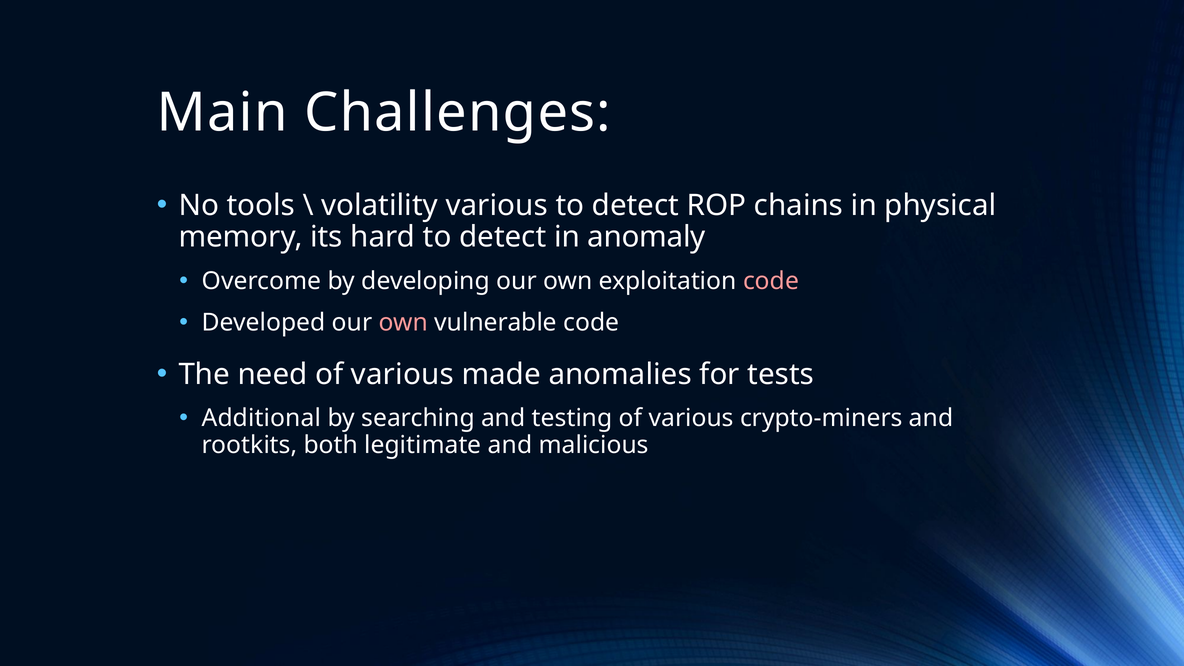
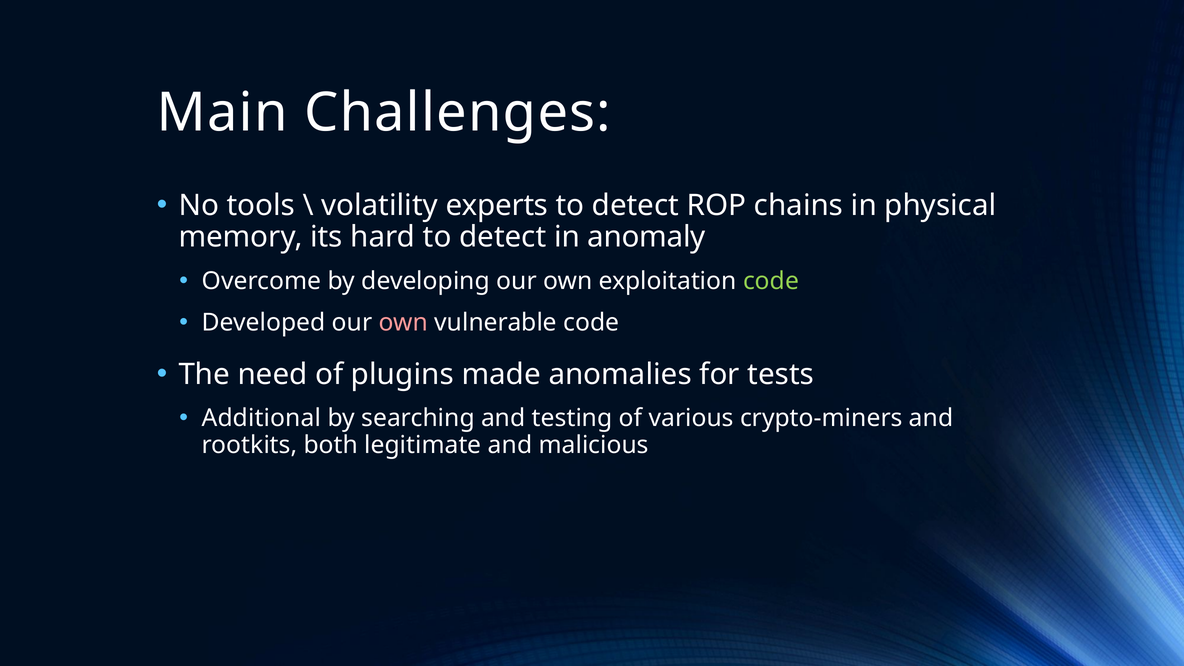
volatility various: various -> experts (497, 205)
code colour: pink -> light green (771, 281)
need of various: various -> plugins (402, 374)
